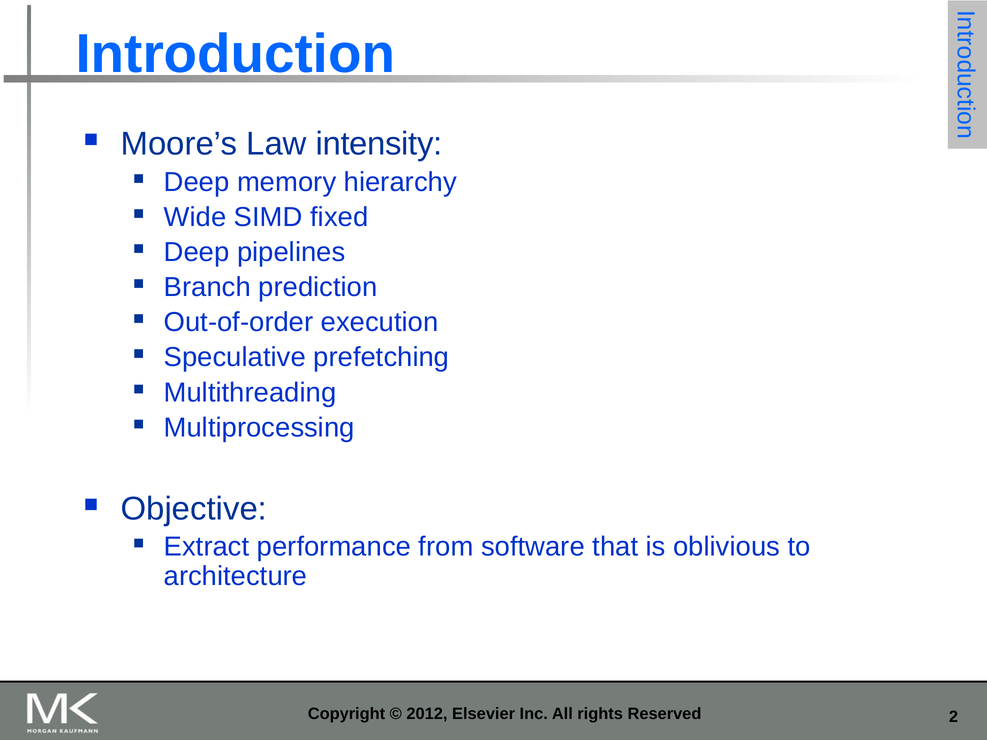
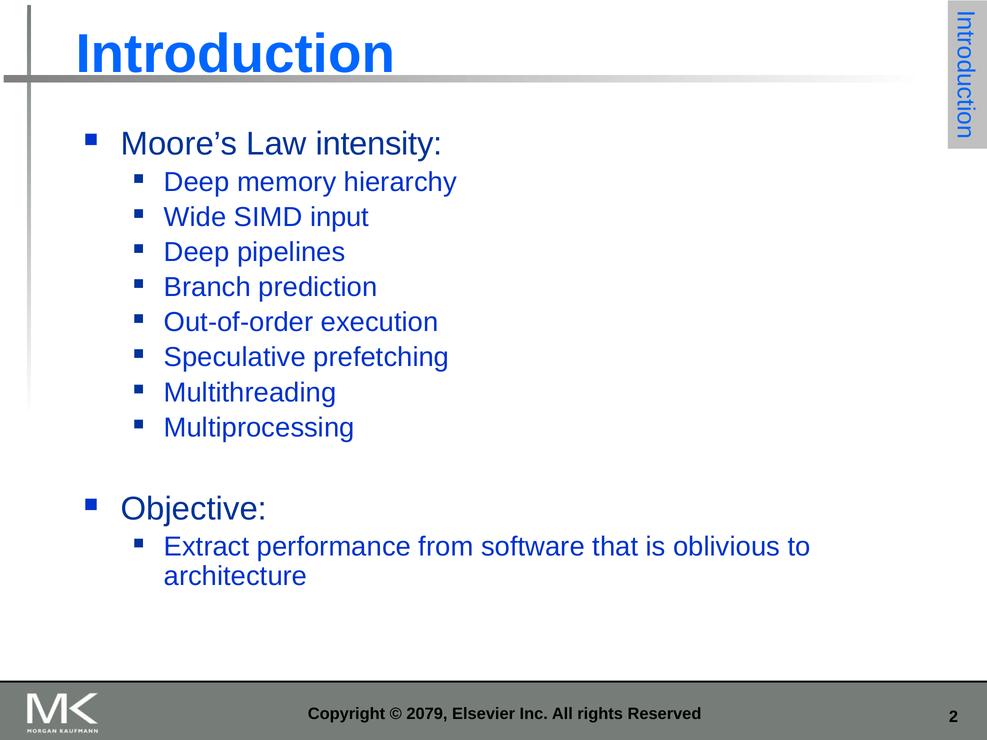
fixed: fixed -> input (339, 217)
2012: 2012 -> 2079 (427, 714)
